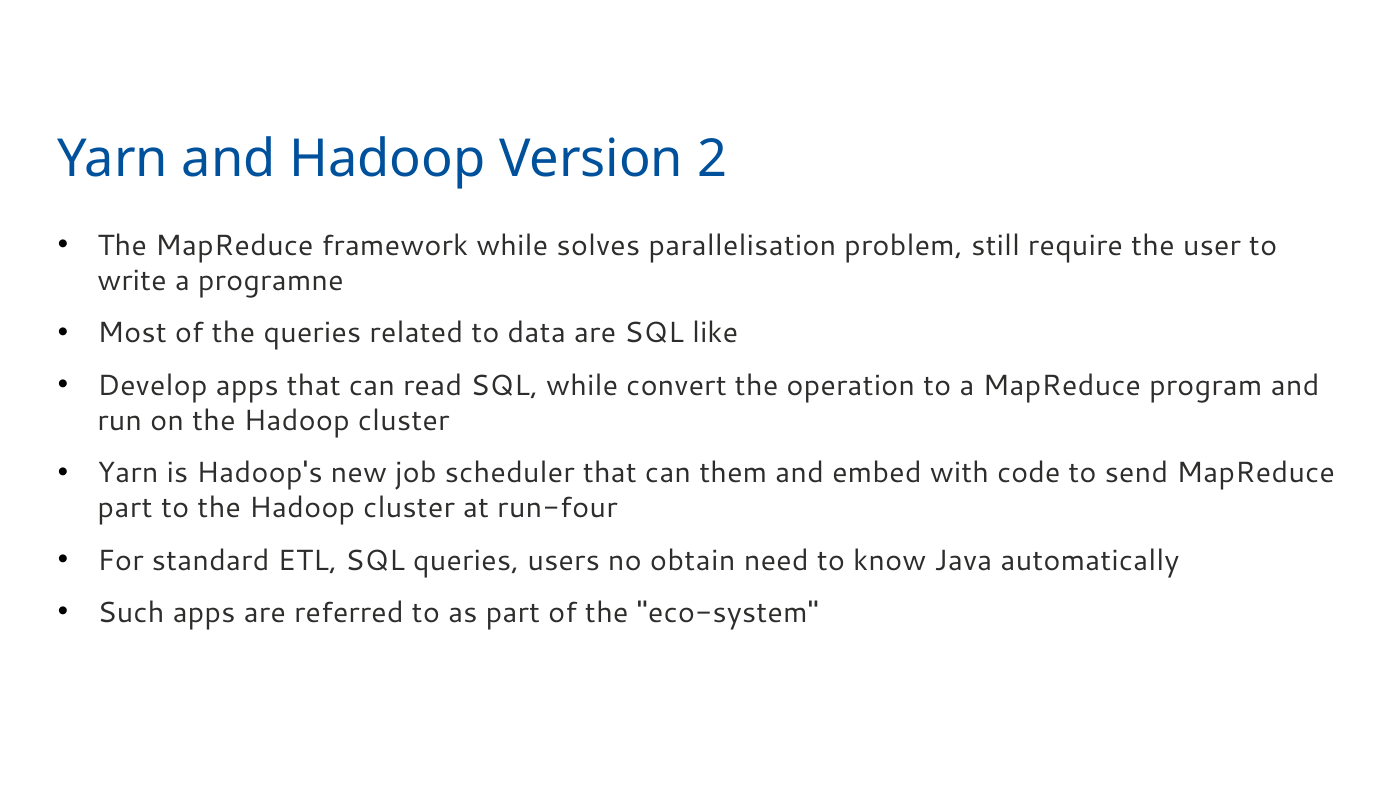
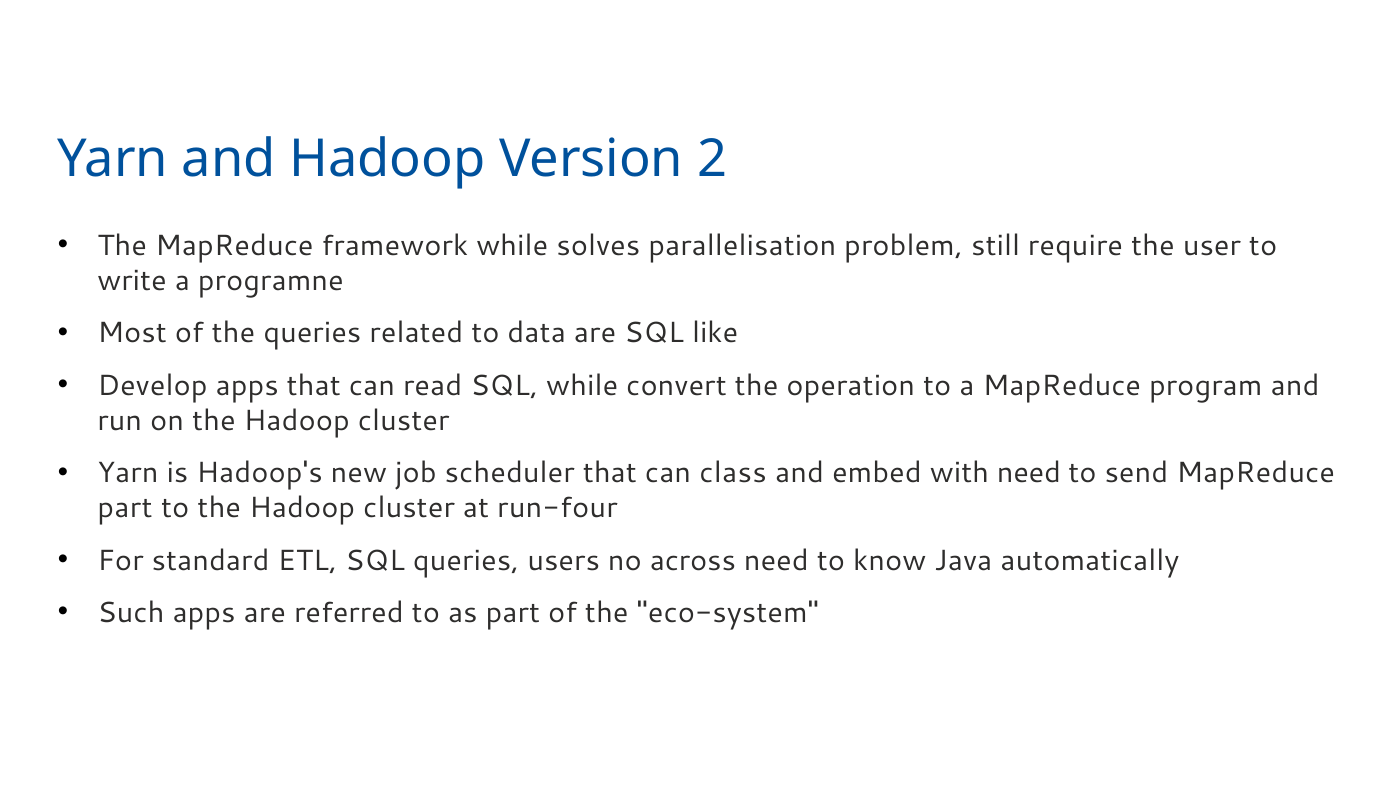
them: them -> class (733, 473)
with code: code -> need (1029, 473)
obtain: obtain -> across (693, 561)
